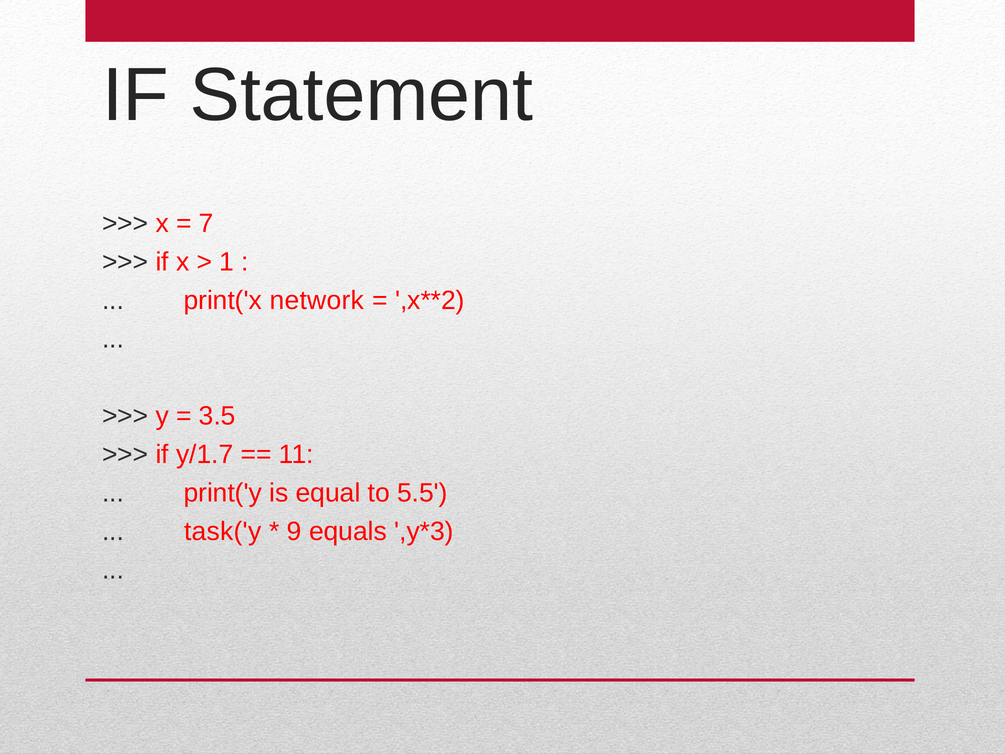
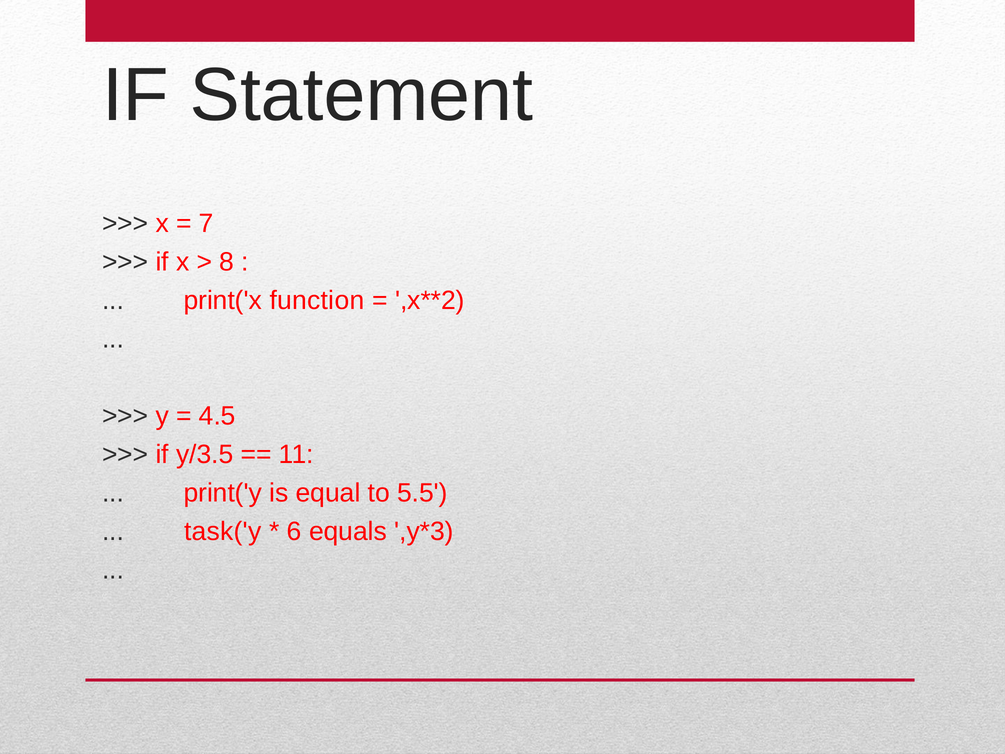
1: 1 -> 8 (227, 262)
network: network -> function (317, 300)
3.5: 3.5 -> 4.5 (217, 416)
y/1.7: y/1.7 -> y/3.5 (205, 454)
9: 9 -> 6 (294, 531)
